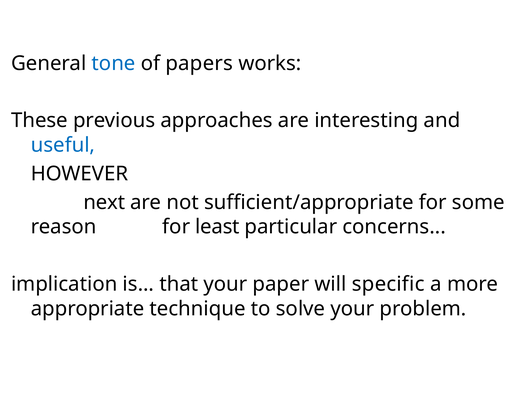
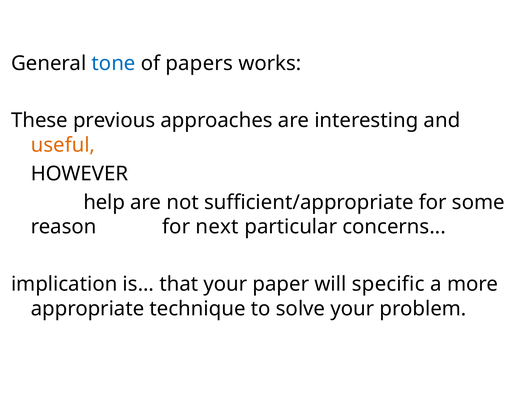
useful colour: blue -> orange (63, 145)
next: next -> help (104, 203)
least: least -> next (217, 227)
